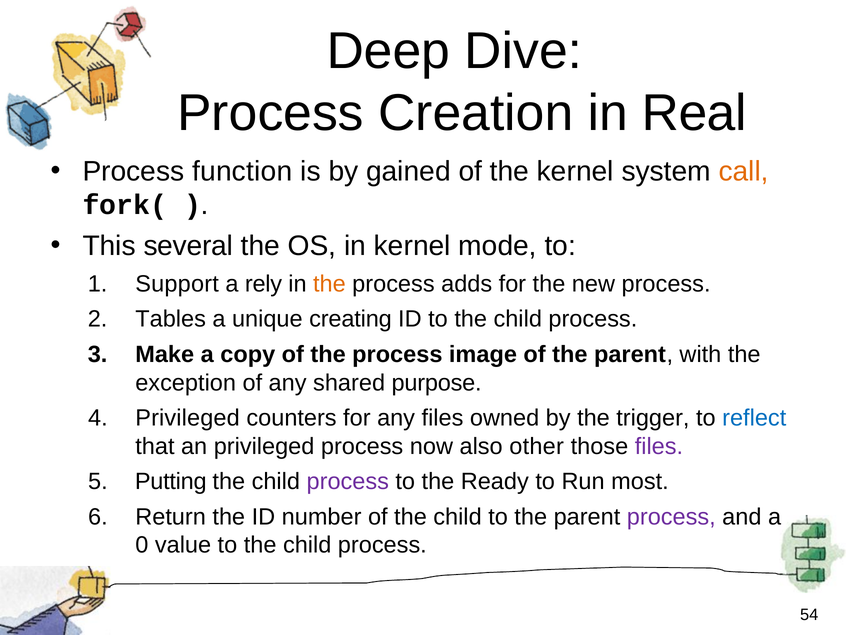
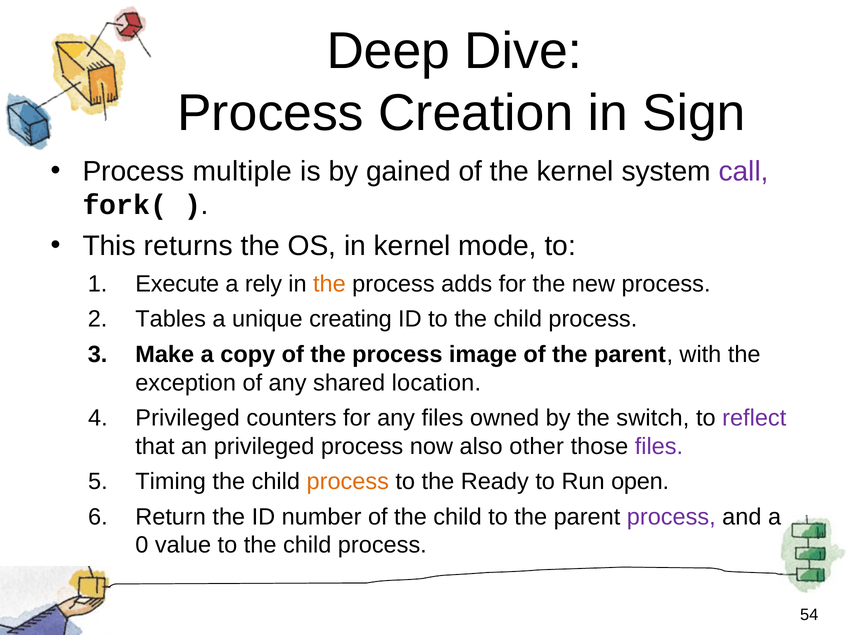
Real: Real -> Sign (694, 113)
function: function -> multiple (242, 171)
call colour: orange -> purple (744, 171)
several: several -> returns (188, 246)
Support: Support -> Execute (177, 284)
purpose: purpose -> location (436, 382)
trigger: trigger -> switch (653, 418)
reflect colour: blue -> purple (754, 418)
Putting: Putting -> Timing (171, 481)
process colour: purple -> orange (348, 481)
most: most -> open (640, 481)
